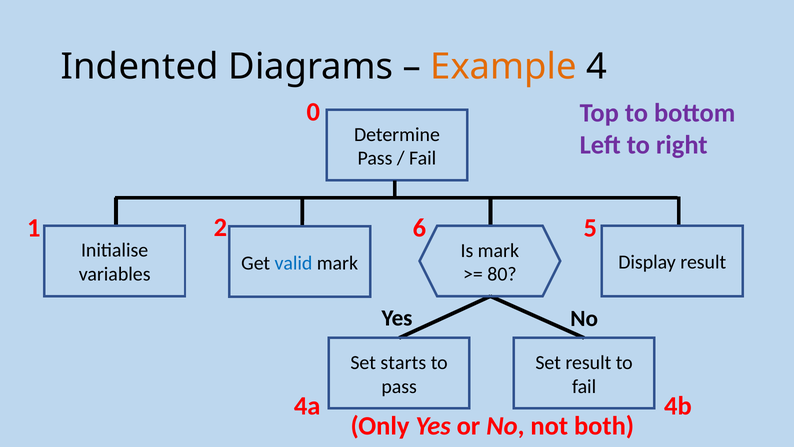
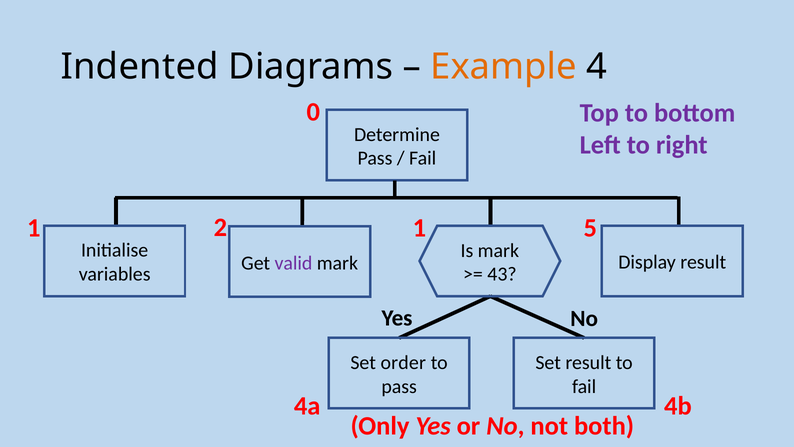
2 6: 6 -> 1 (419, 228)
valid colour: blue -> purple (293, 263)
80: 80 -> 43 (502, 274)
starts: starts -> order (403, 362)
